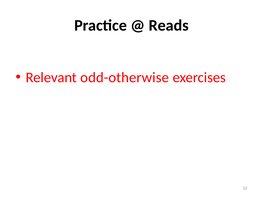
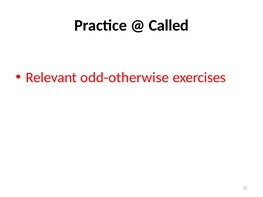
Reads: Reads -> Called (169, 25)
